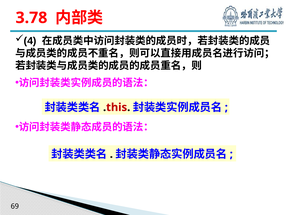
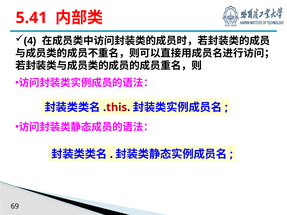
3.78: 3.78 -> 5.41 (31, 18)
